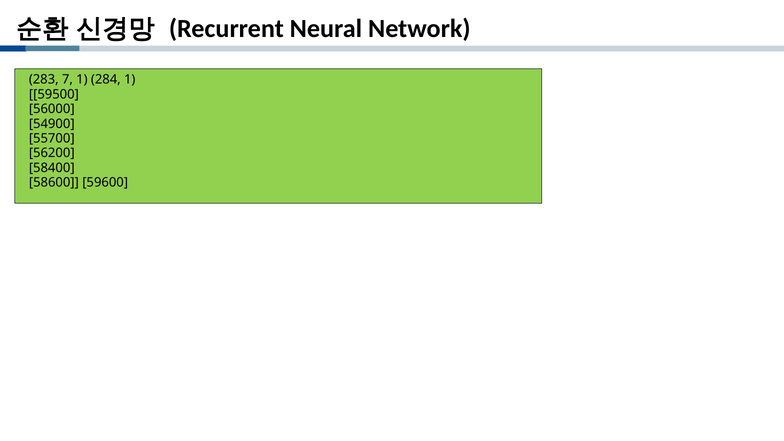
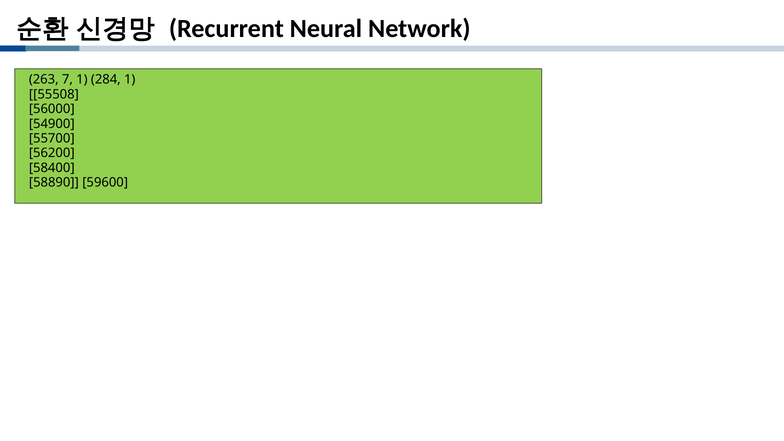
283: 283 -> 263 (44, 80)
59500: 59500 -> 55508 (54, 94)
58600: 58600 -> 58890 (54, 183)
